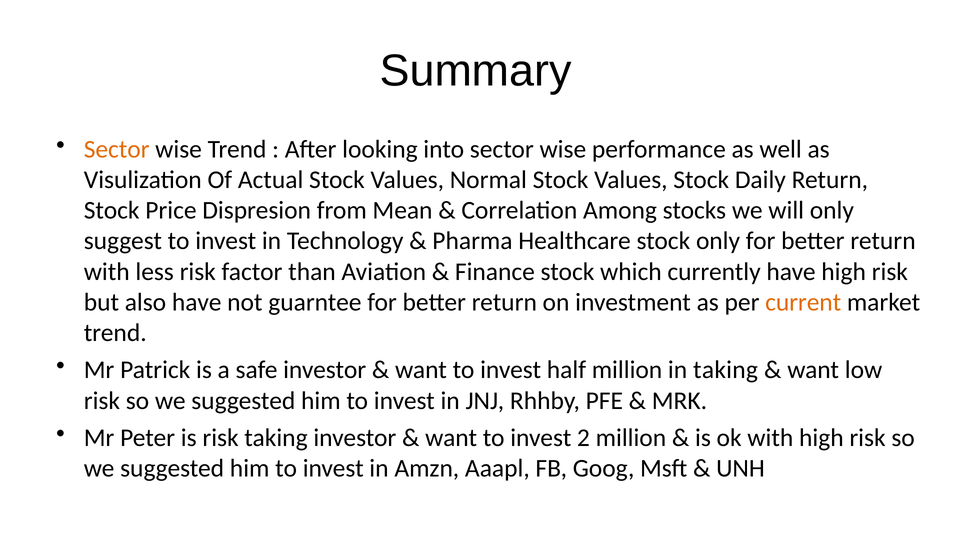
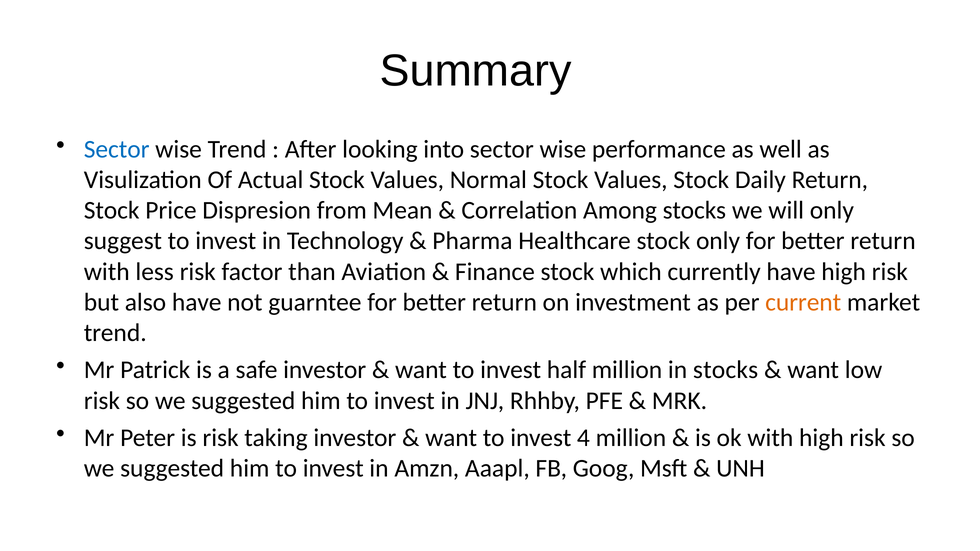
Sector colour: orange -> blue (117, 149)
in taking: taking -> stocks (726, 370)
2: 2 -> 4 (583, 438)
